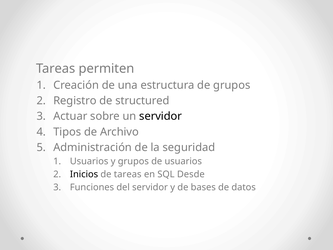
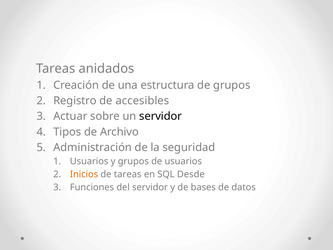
permiten: permiten -> anidados (106, 69)
structured: structured -> accesibles (142, 101)
Inicios colour: black -> orange (84, 174)
